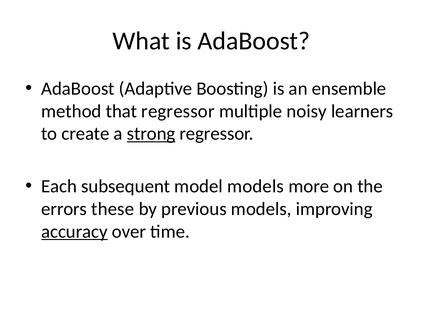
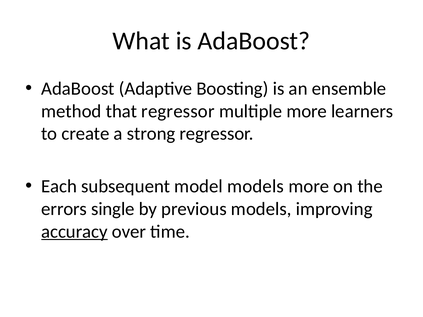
multiple noisy: noisy -> more (307, 111)
strong underline: present -> none (151, 134)
these: these -> single (113, 209)
